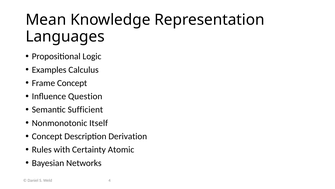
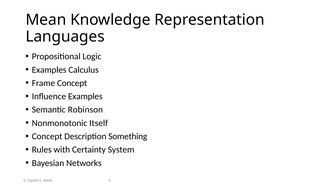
Influence Question: Question -> Examples (85, 96)
Sufficient: Sufficient -> Robinson (85, 109)
Derivation: Derivation -> Something (128, 136)
Atomic: Atomic -> System (121, 149)
